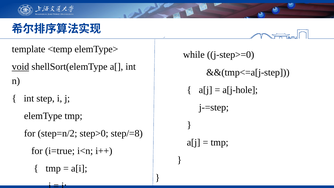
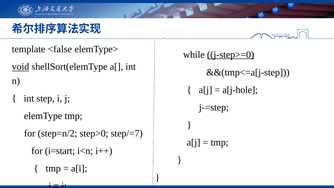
<temp: <temp -> <false (60, 49)
j-step>=0 underline: none -> present (231, 55)
step/=8: step/=8 -> step/=7 (127, 133)
i=true: i=true -> i=start (60, 151)
